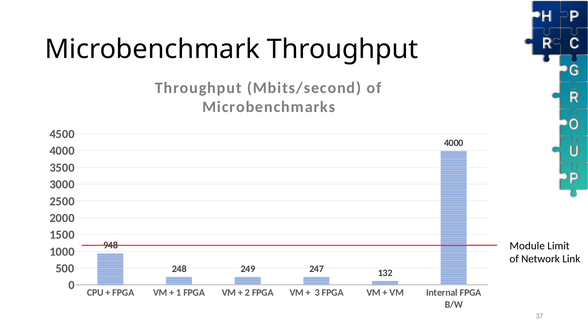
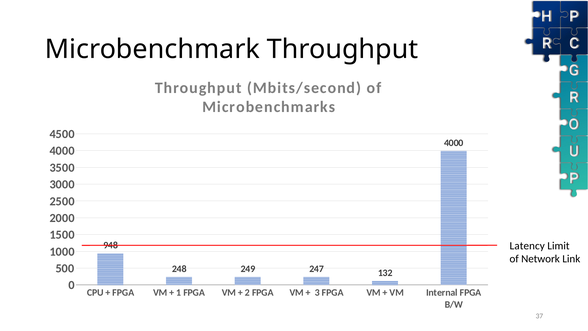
Module: Module -> Latency (527, 246)
